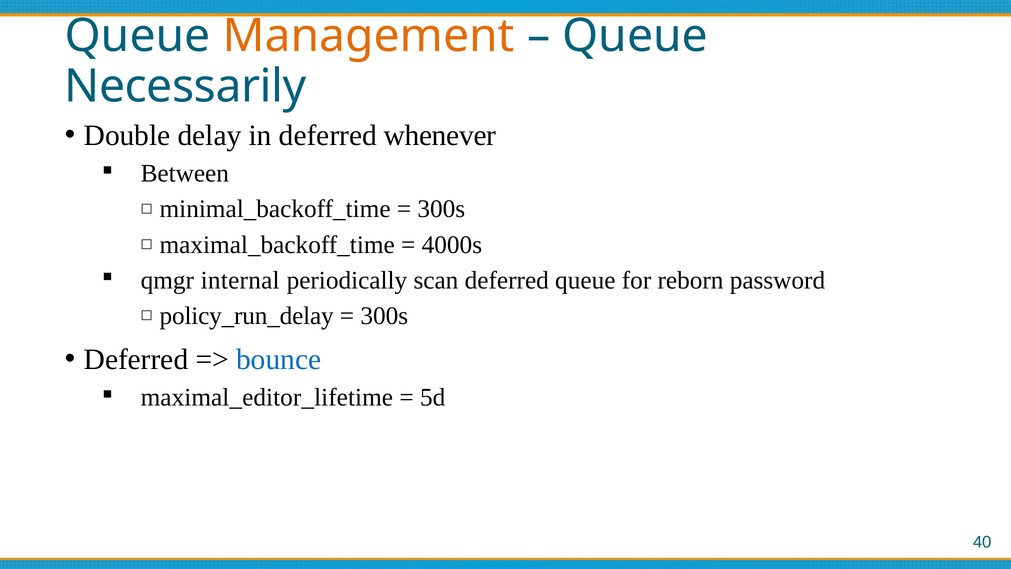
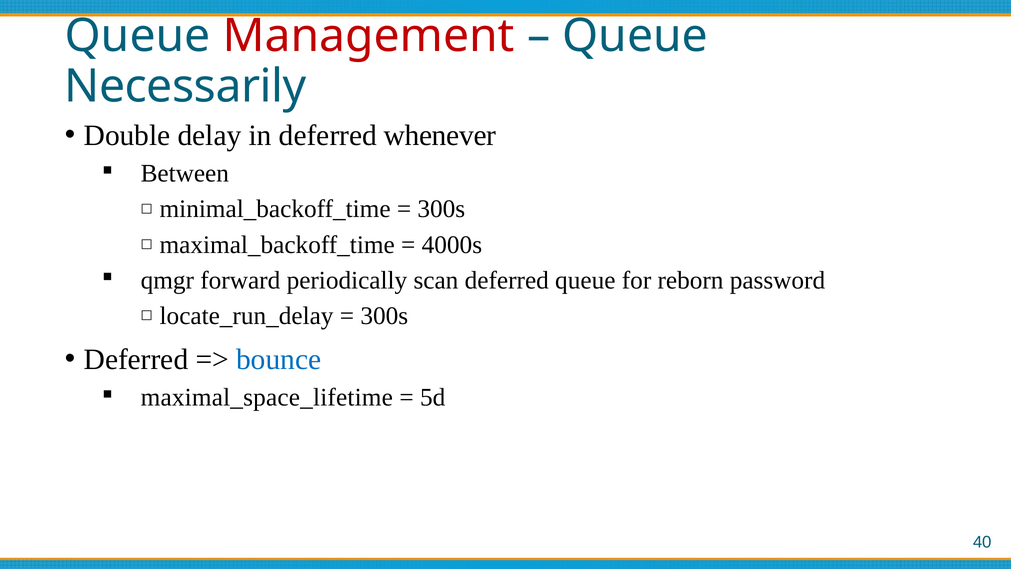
Management colour: orange -> red (369, 36)
internal: internal -> forward (240, 280)
policy_run_delay: policy_run_delay -> locate_run_delay (247, 316)
maximal_editor_lifetime: maximal_editor_lifetime -> maximal_space_lifetime (267, 397)
